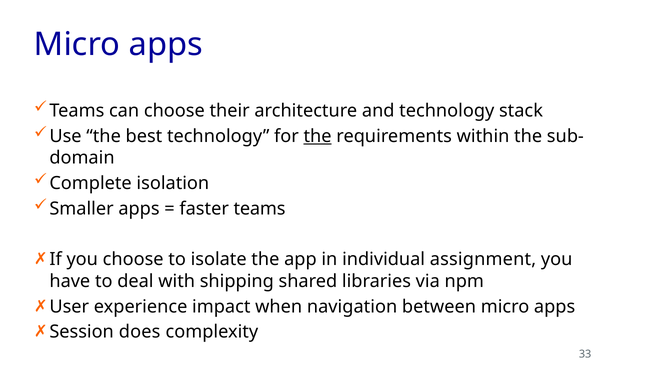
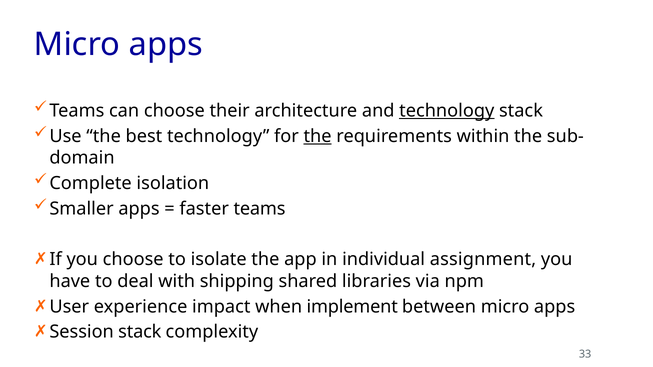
technology underline: none -> present (447, 111)
navigation: navigation -> implement (352, 307)
Session does: does -> stack (140, 332)
